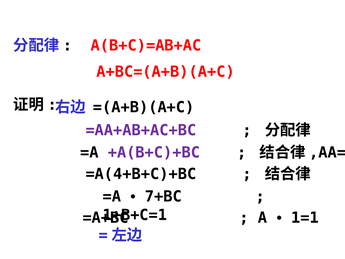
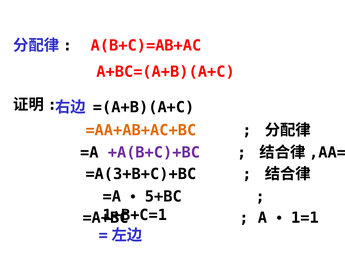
=AA+AB+AC+BC colour: purple -> orange (141, 130)
=A(4+B+C)+BC: =A(4+B+C)+BC -> =A(3+B+C)+BC (141, 174)
7+BC: 7+BC -> 5+BC (163, 196)
